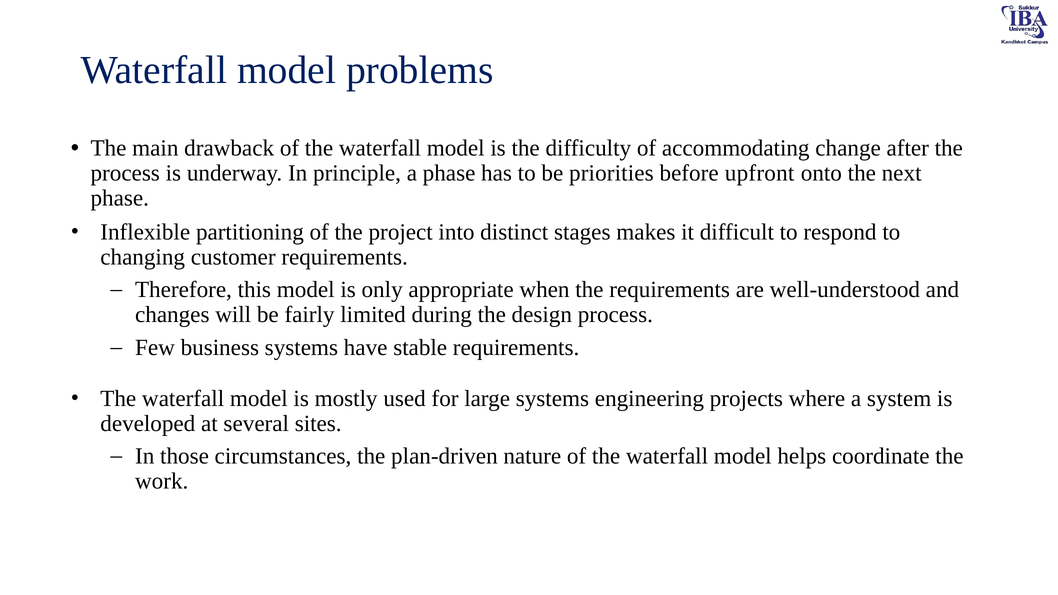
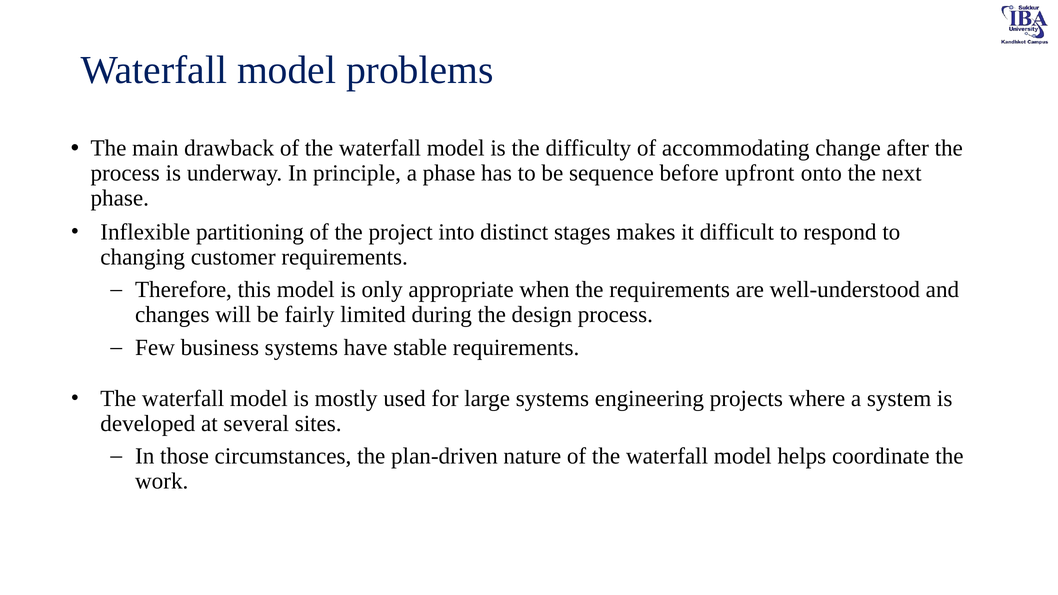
priorities: priorities -> sequence (611, 173)
